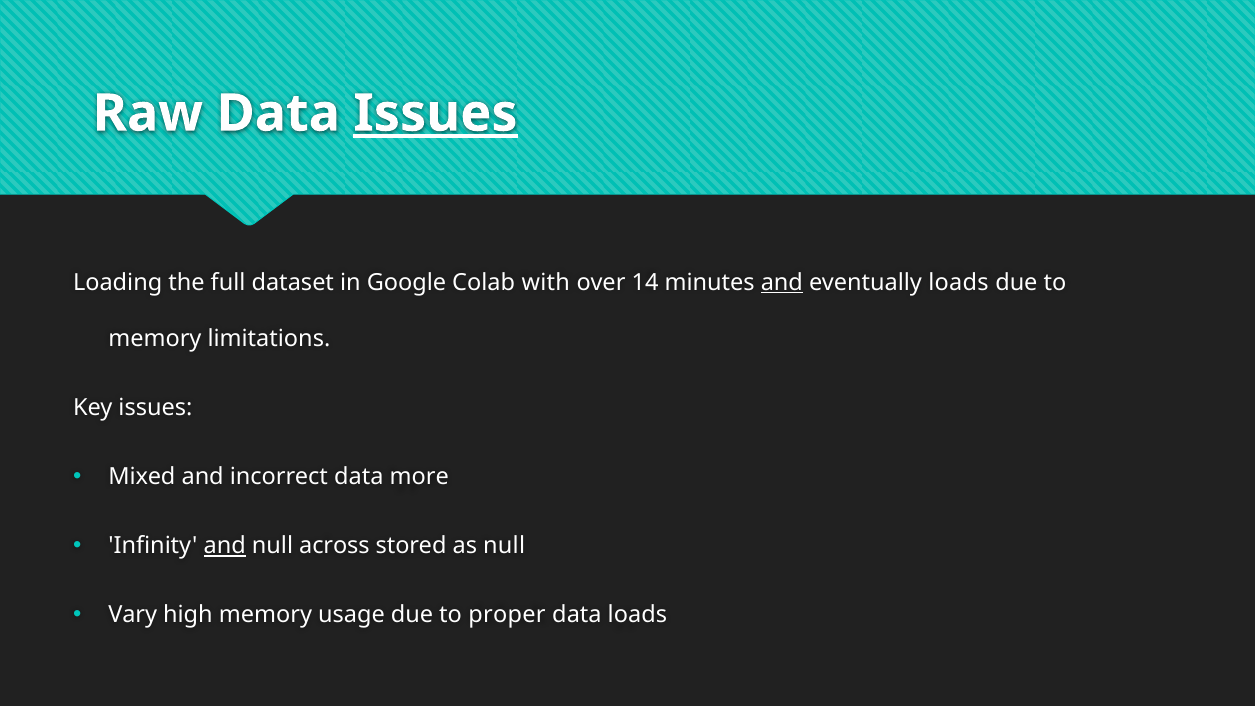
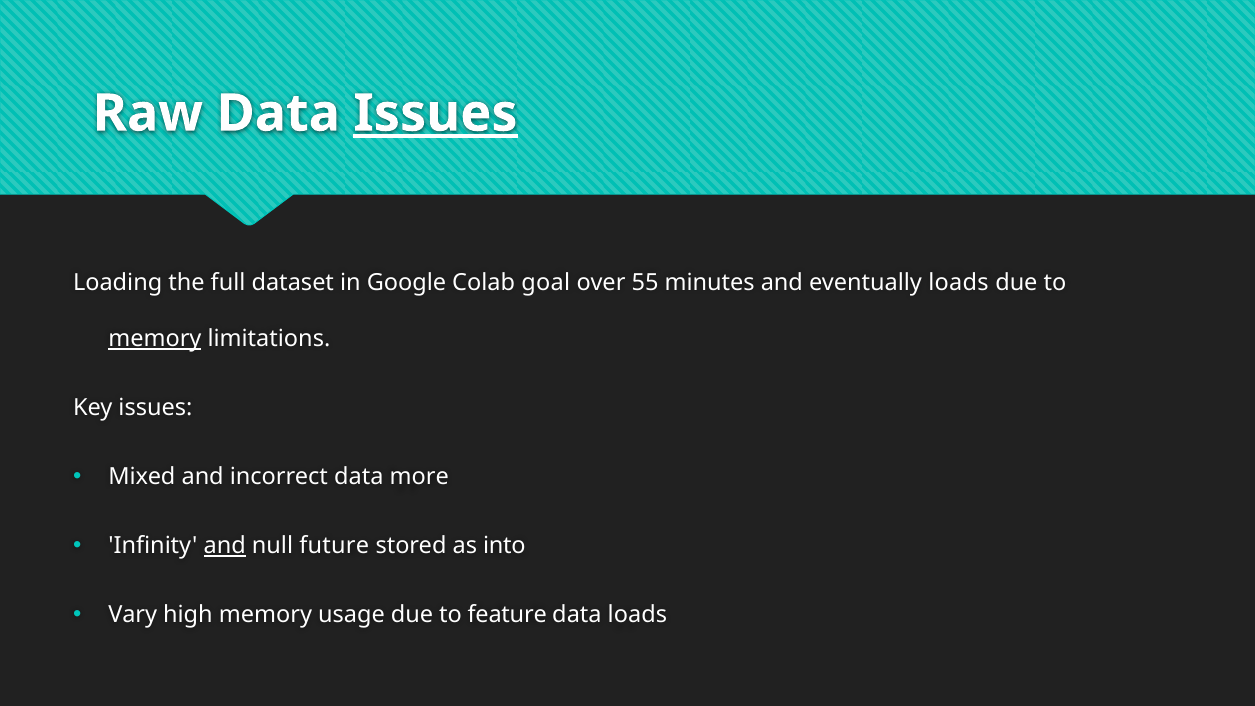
with: with -> goal (546, 282)
14: 14 -> 55 (645, 282)
and underline: present -> none (782, 282)
memory underline: none -> present (155, 339)
across: across -> future (334, 546)
as null: null -> into (504, 546)
proper: proper -> feature (507, 615)
